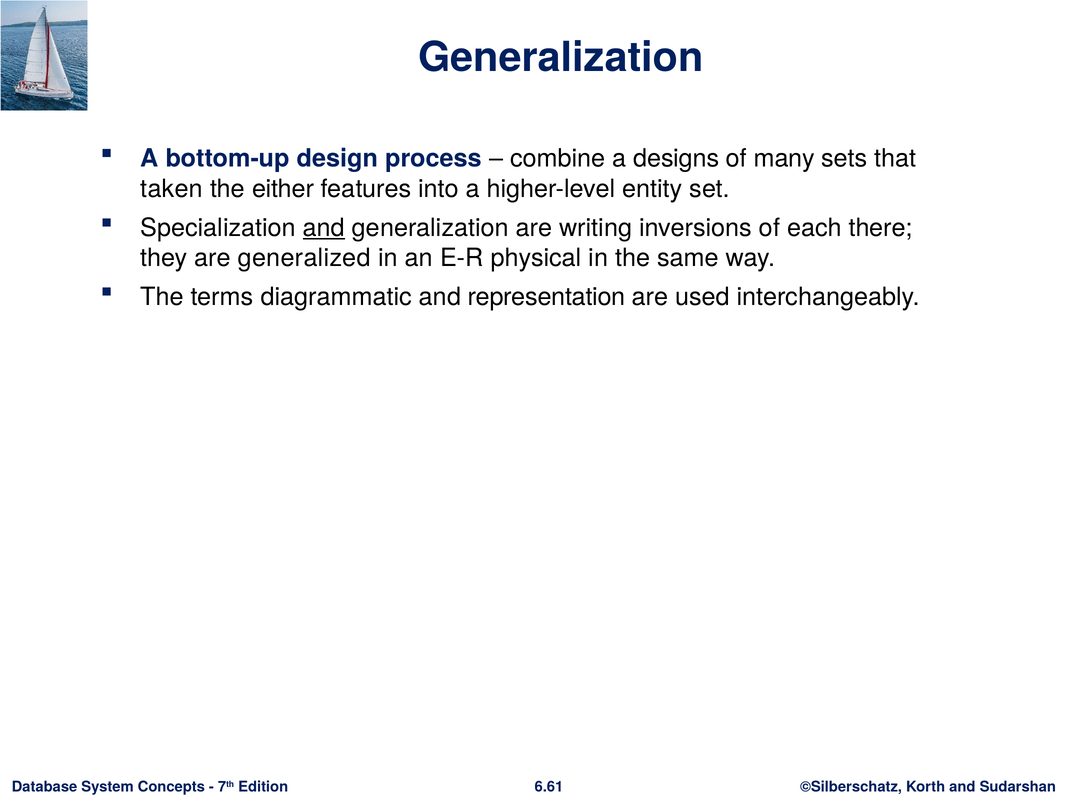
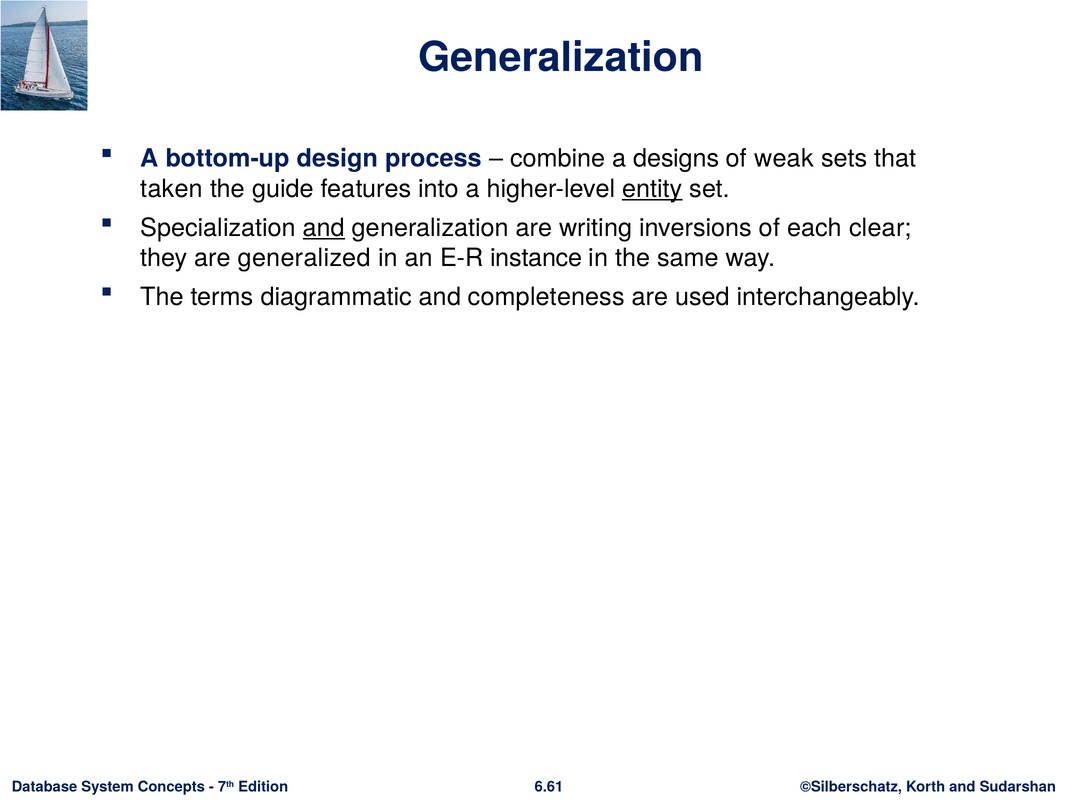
many: many -> weak (784, 159)
either: either -> guide (283, 189)
entity underline: none -> present (652, 189)
there: there -> clear (880, 228)
physical: physical -> instance (536, 258)
representation: representation -> completeness (546, 297)
